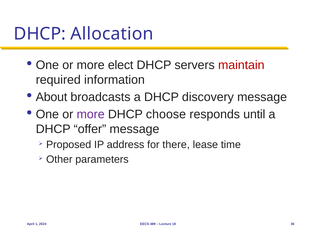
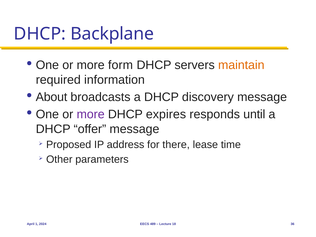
Allocation: Allocation -> Backplane (112, 34)
elect: elect -> form (121, 65)
maintain colour: red -> orange (241, 65)
choose: choose -> expires (166, 114)
